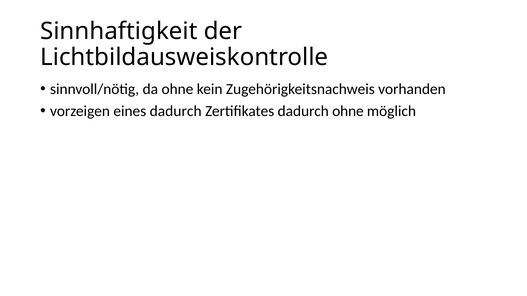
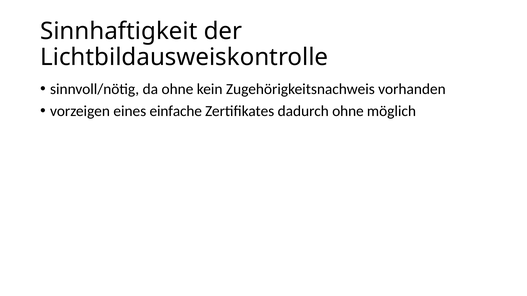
eines dadurch: dadurch -> einfache (176, 111)
